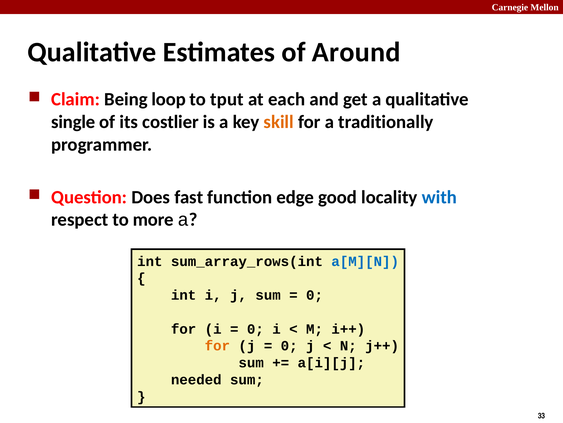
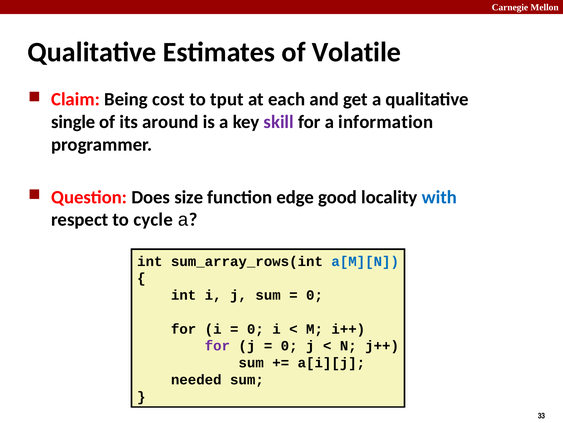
Around: Around -> Volatile (356, 52)
loop: loop -> cost (168, 99)
costlier: costlier -> around (170, 122)
skill colour: orange -> purple (279, 122)
traditionally: traditionally -> information (386, 122)
fast: fast -> size (189, 197)
more: more -> cycle (153, 219)
for colour: orange -> purple (217, 345)
